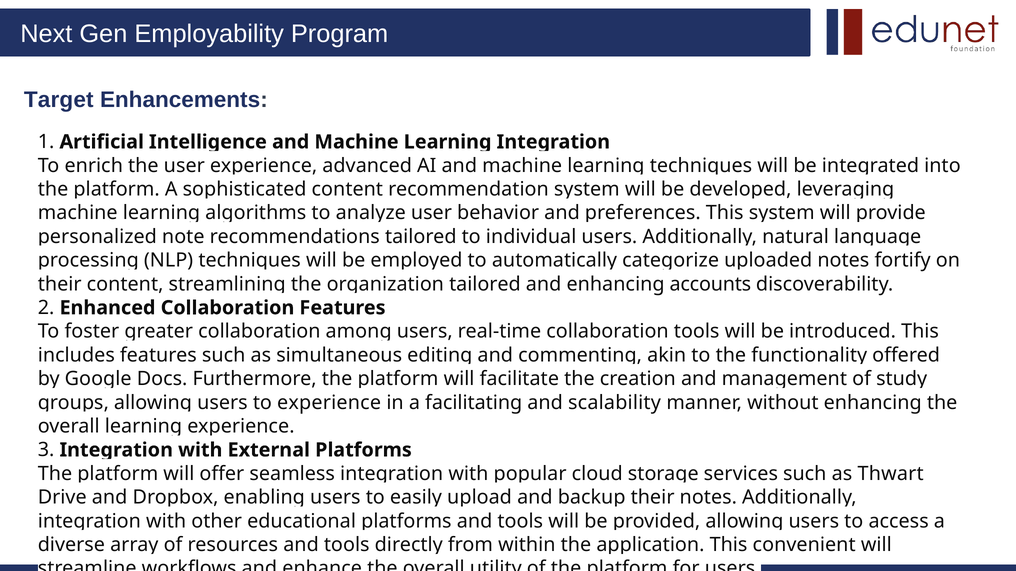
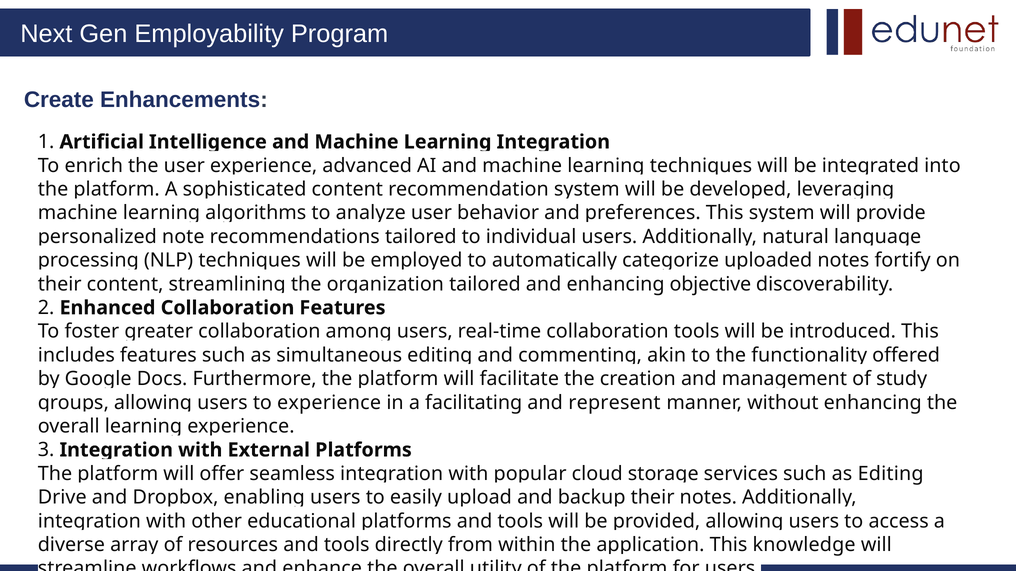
Target: Target -> Create (59, 100)
accounts: accounts -> objective (710, 284)
scalability: scalability -> represent (614, 403)
Thwart: Thwart -> Editing (891, 474)
convenient: convenient -> knowledge (804, 545)
